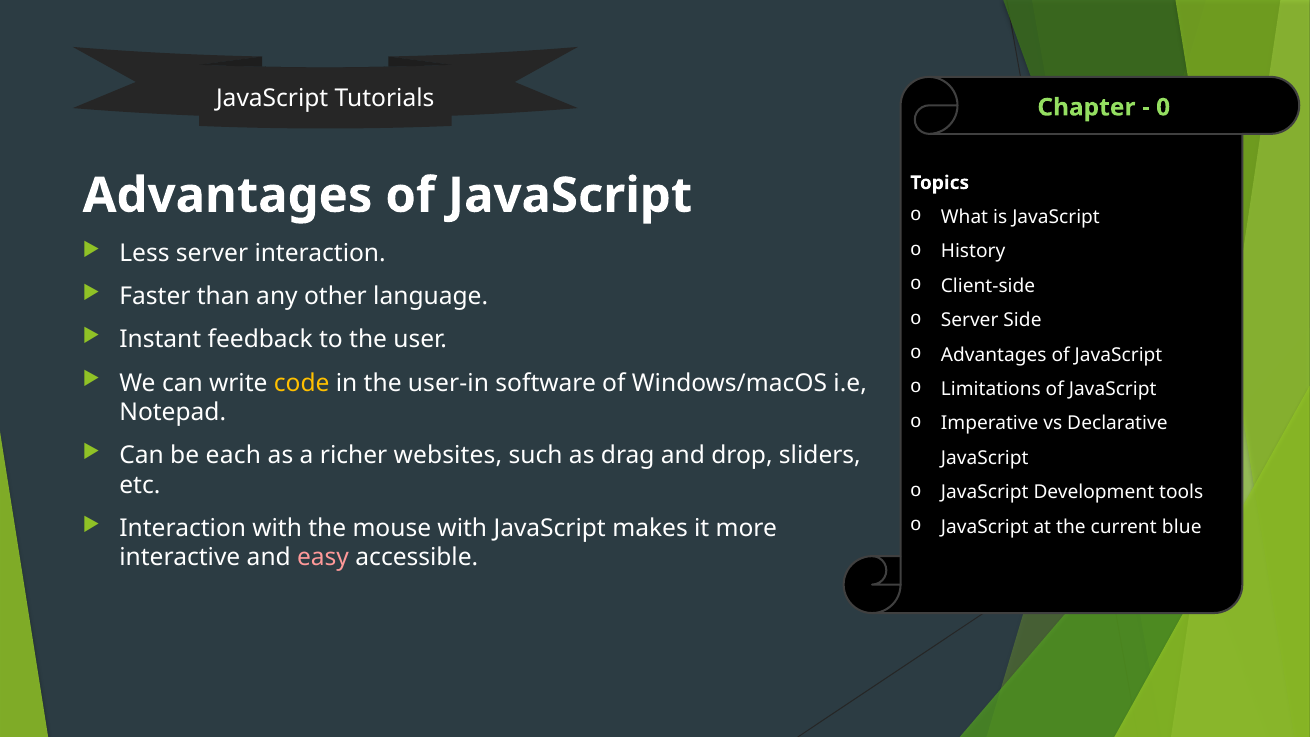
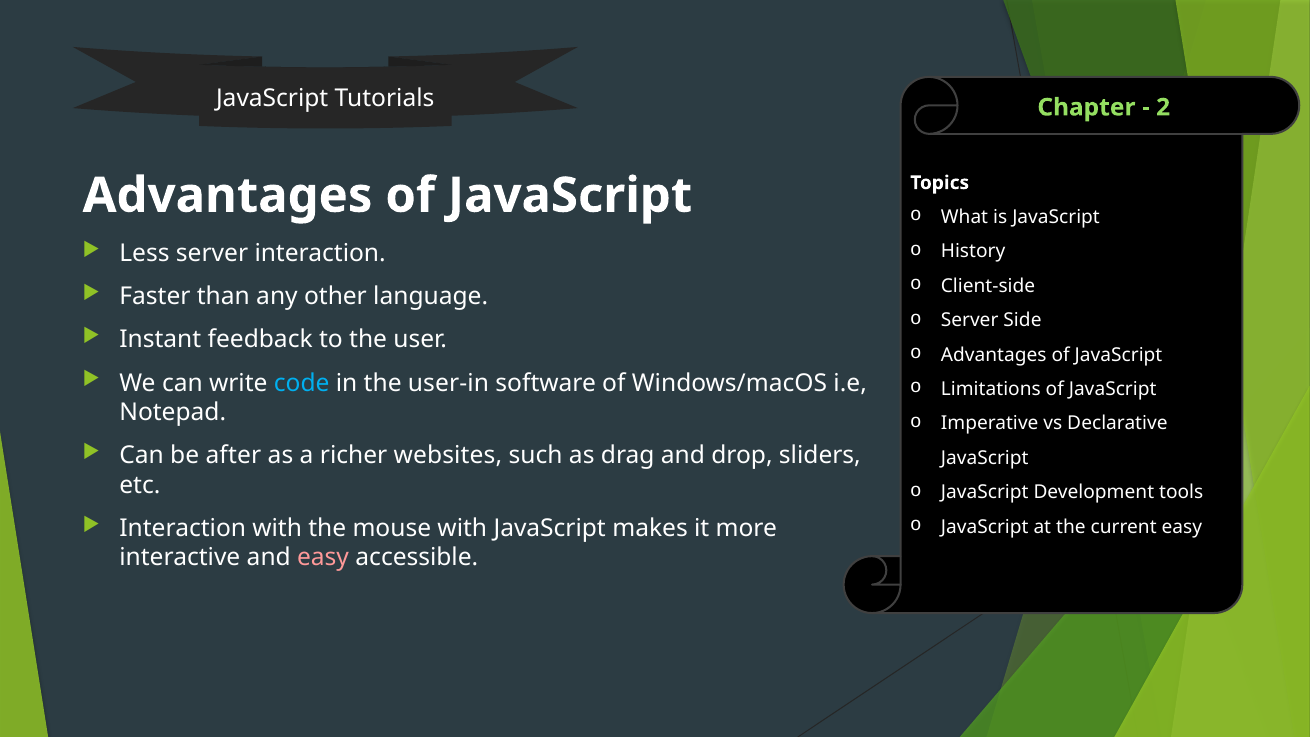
0: 0 -> 2 (1163, 107)
code colour: yellow -> light blue (302, 383)
each: each -> after (233, 456)
current blue: blue -> easy (1182, 527)
